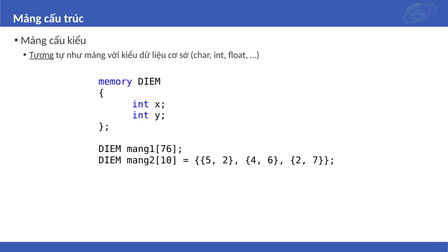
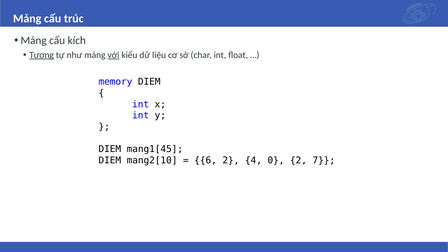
cấu kiểu: kiểu -> kích (77, 40)
với underline: none -> present (113, 55)
mang1[76: mang1[76 -> mang1[45 (155, 149)
5: 5 -> 6 (206, 160)
6: 6 -> 0 (276, 160)
